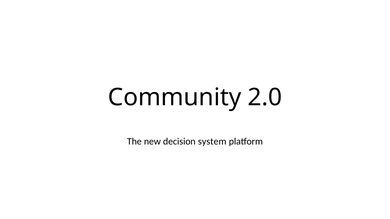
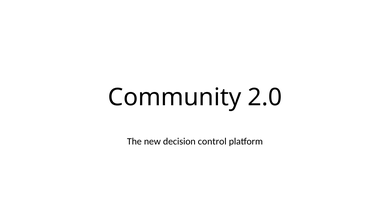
system: system -> control (212, 142)
